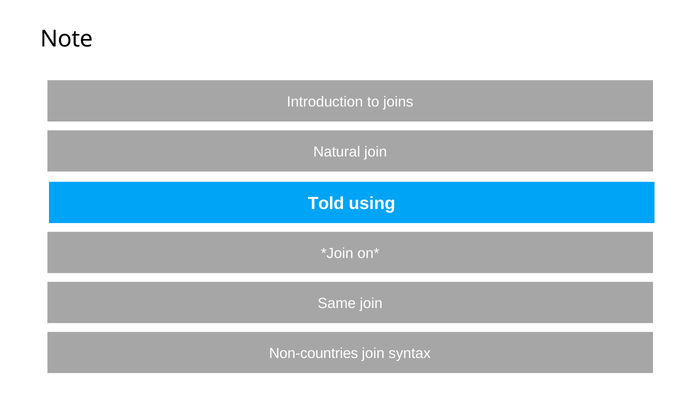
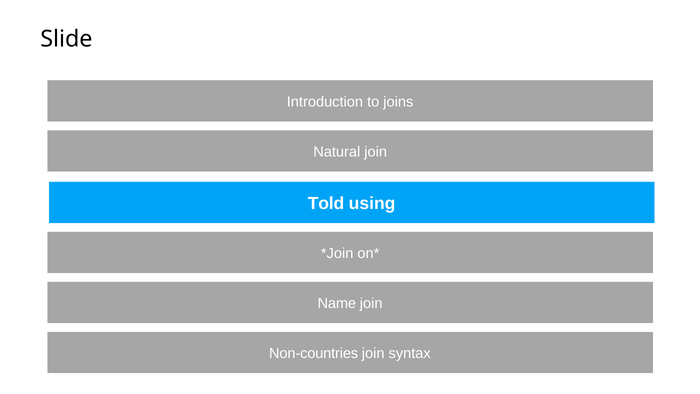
Note: Note -> Slide (66, 39)
Same: Same -> Name (337, 303)
